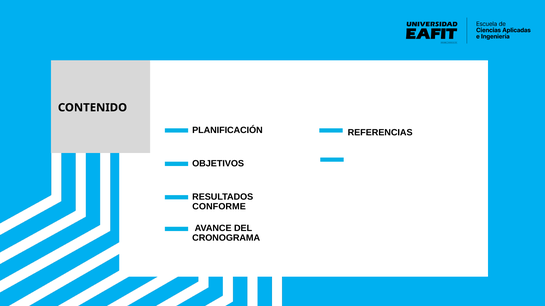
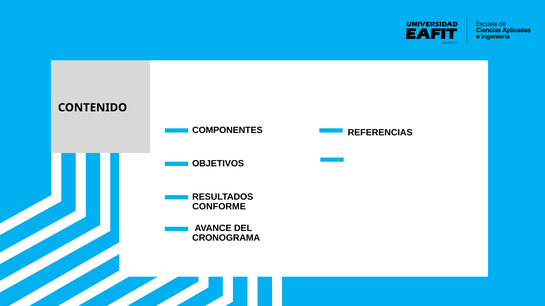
PLANIFICACIÓN: PLANIFICACIÓN -> COMPONENTES (227, 130)
